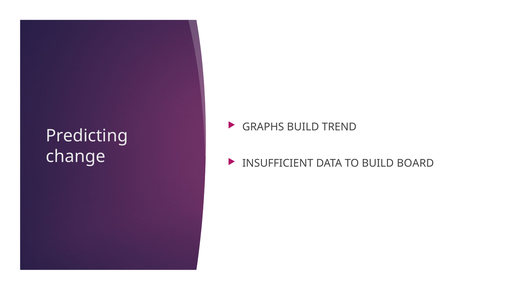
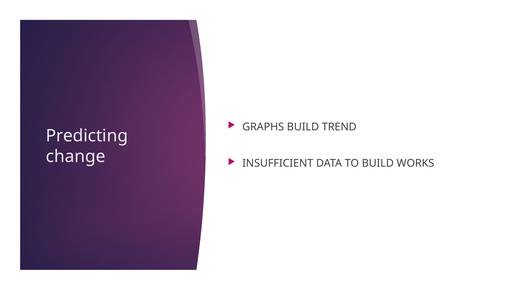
BOARD: BOARD -> WORKS (415, 164)
